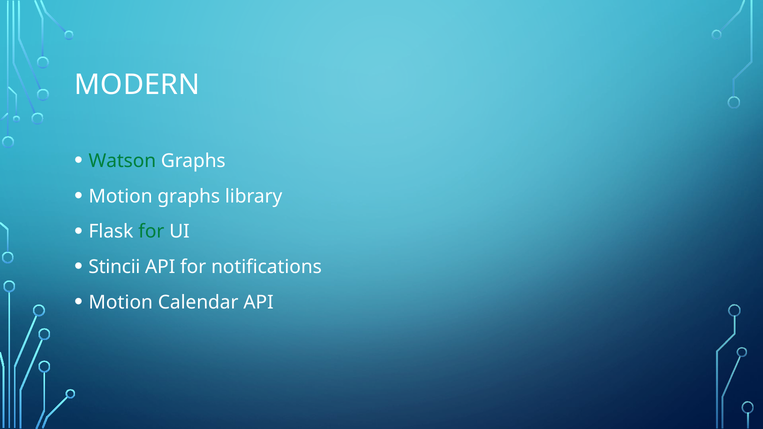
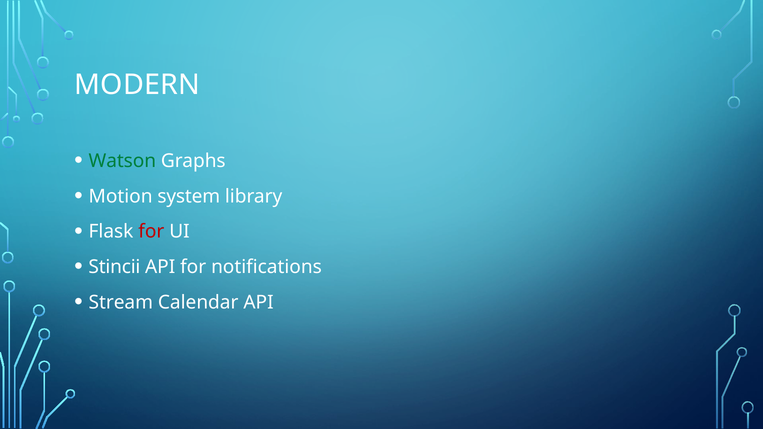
Motion graphs: graphs -> system (189, 196)
for colour: green -> red (151, 232)
Motion: Motion -> Stream (121, 303)
